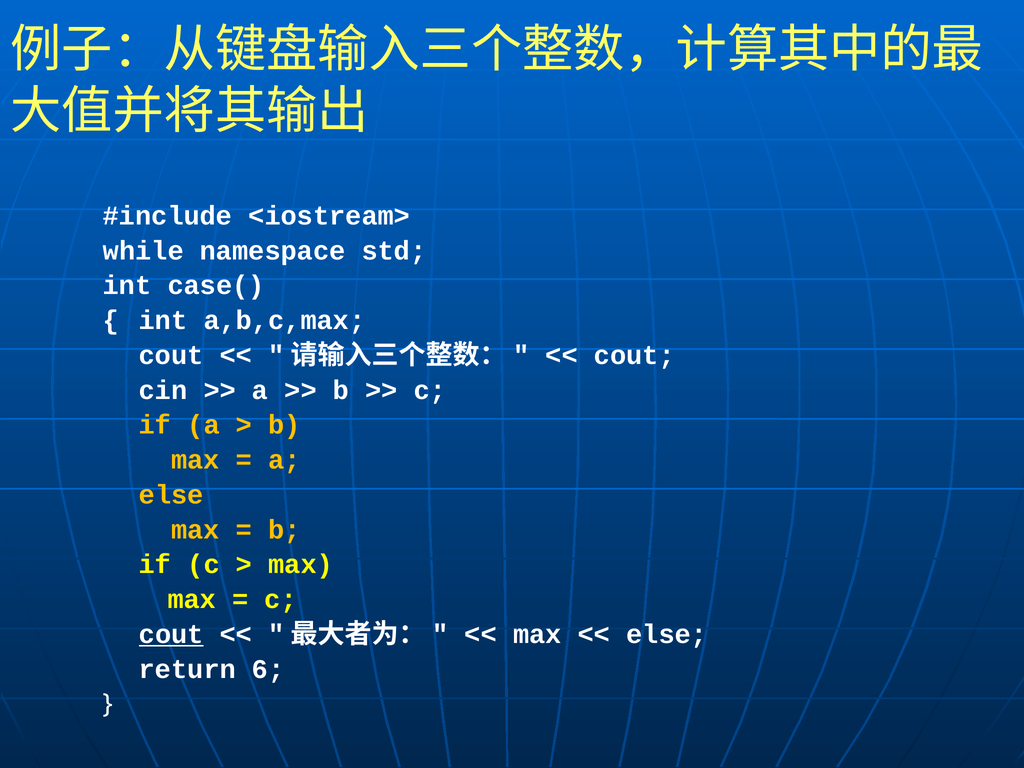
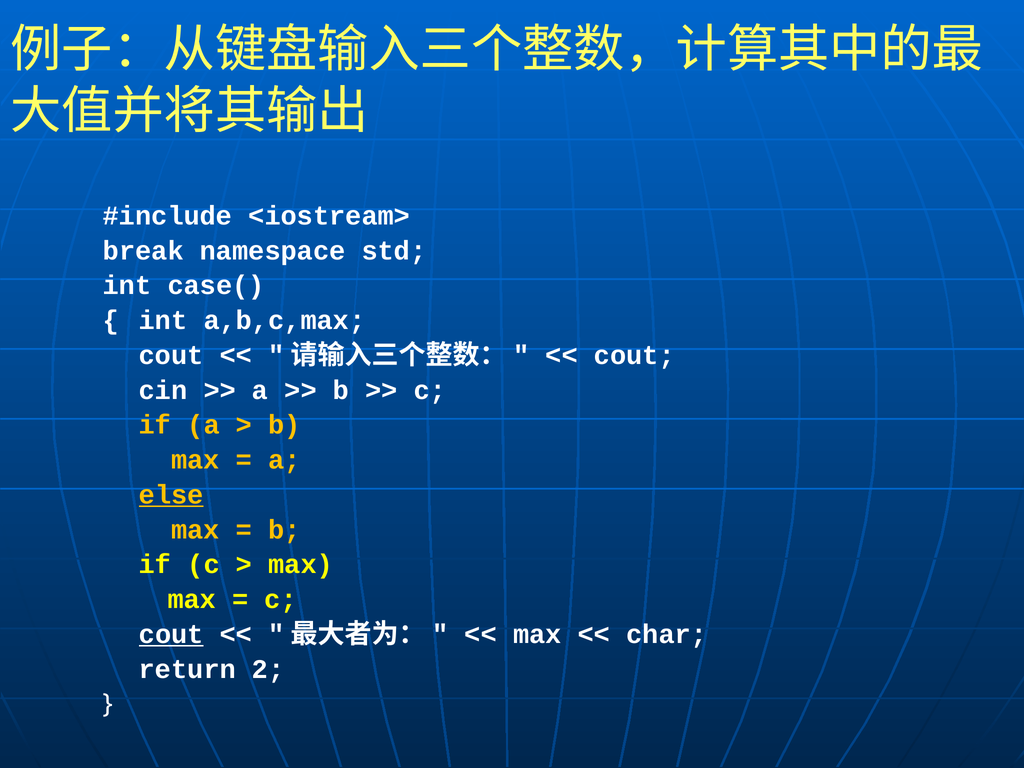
while: while -> break (143, 251)
else underline: none -> present (171, 495)
else: else -> char (667, 634)
6: 6 -> 2 (268, 669)
